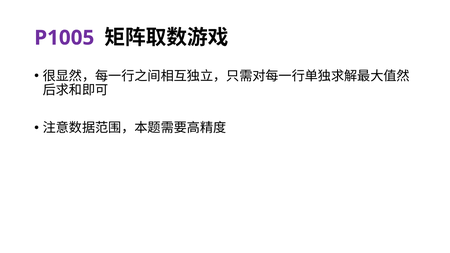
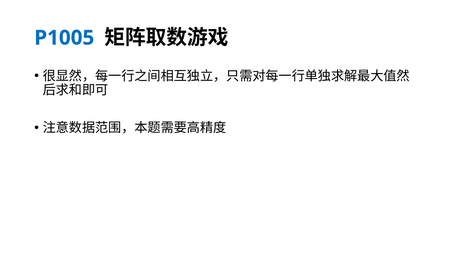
P1005 colour: purple -> blue (64, 38)
